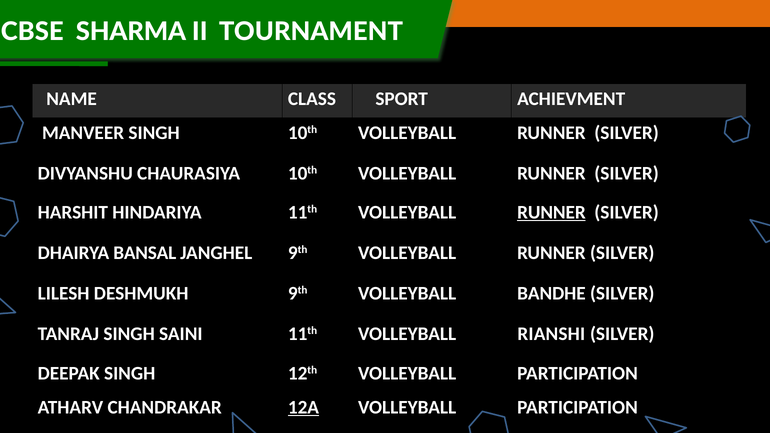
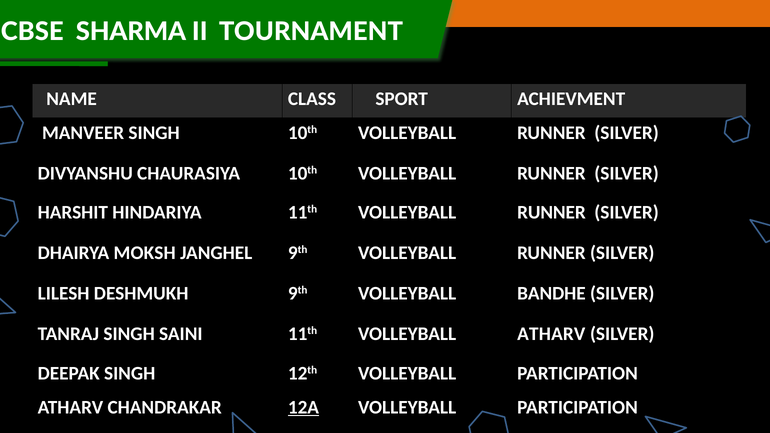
RUNNER underline: present -> none (551, 212)
BANSAL: BANSAL -> MOKSH (145, 253)
VOLLEYBALL RIANSHI: RIANSHI -> ATHARV (551, 334)
